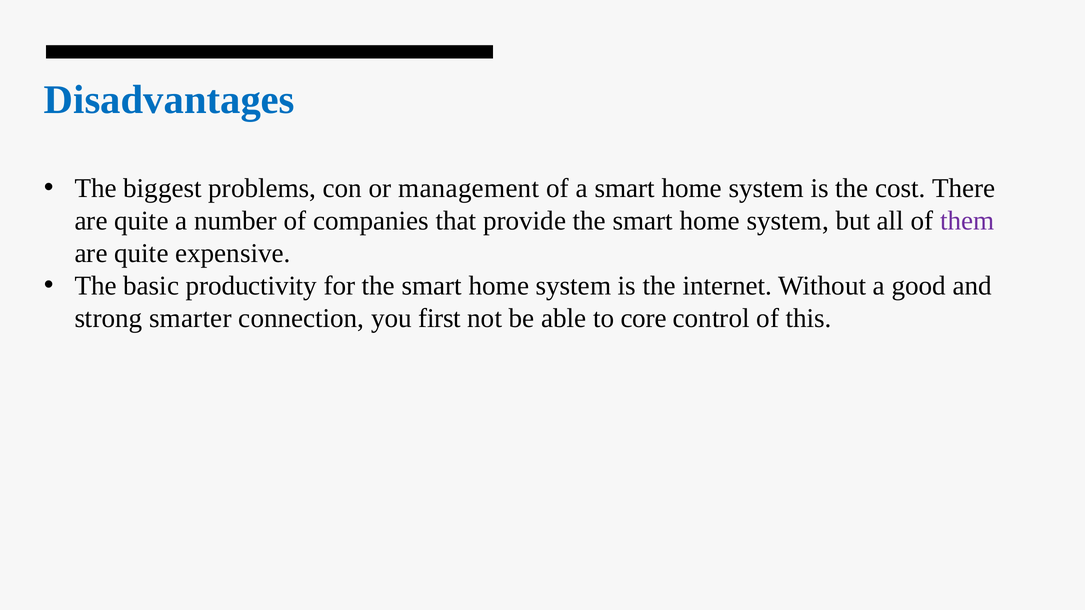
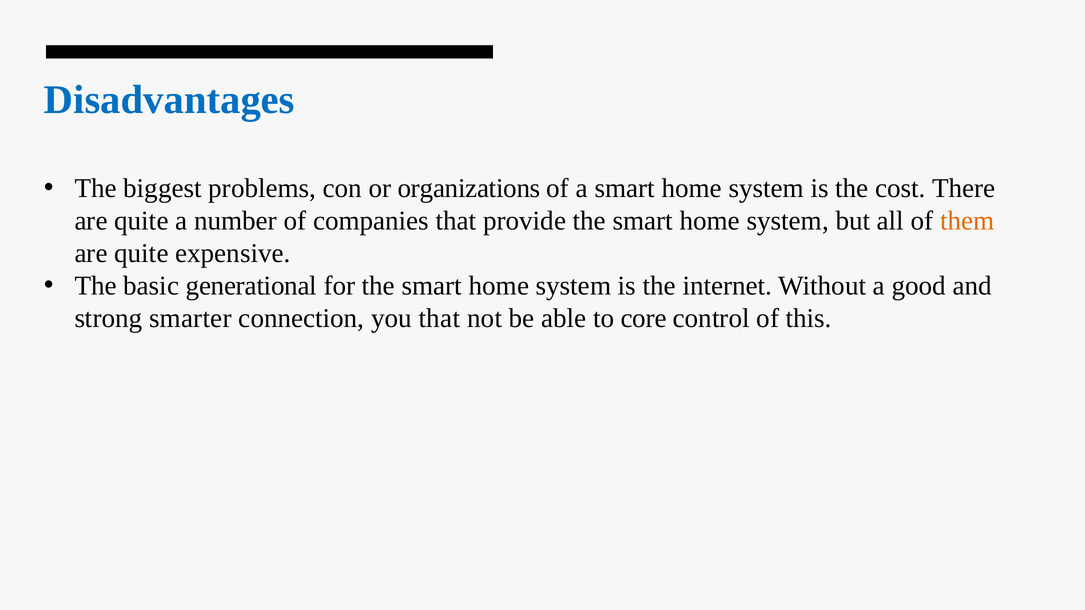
management: management -> organizations (469, 188)
them colour: purple -> orange (967, 221)
productivity: productivity -> generational (251, 286)
you first: first -> that (439, 318)
